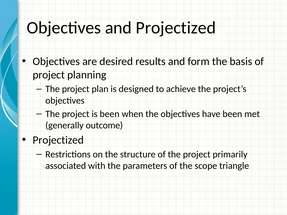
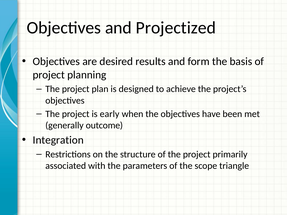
is been: been -> early (110, 114)
Projectized: Projectized -> Integration (58, 140)
